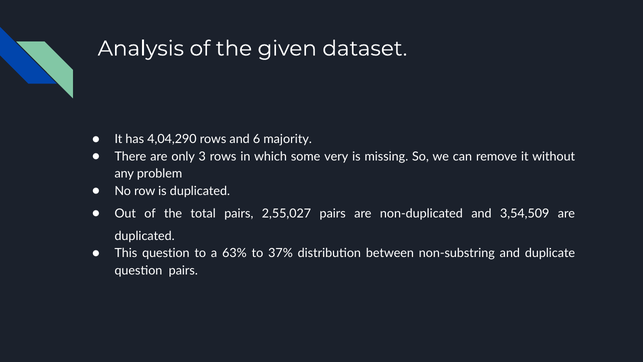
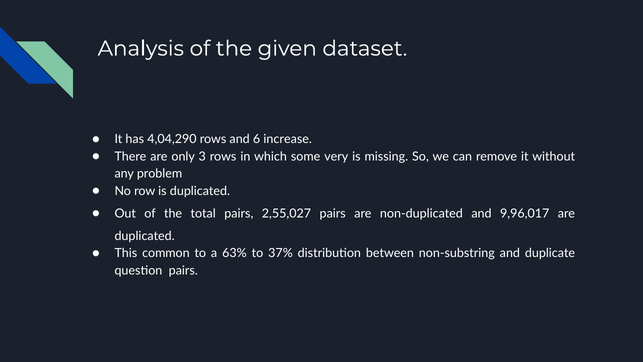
majority: majority -> increase (288, 139)
3,54,509: 3,54,509 -> 9,96,017 (525, 213)
This question: question -> common (166, 253)
